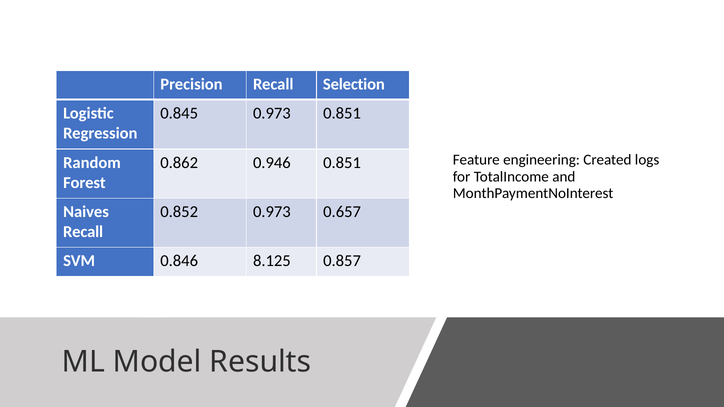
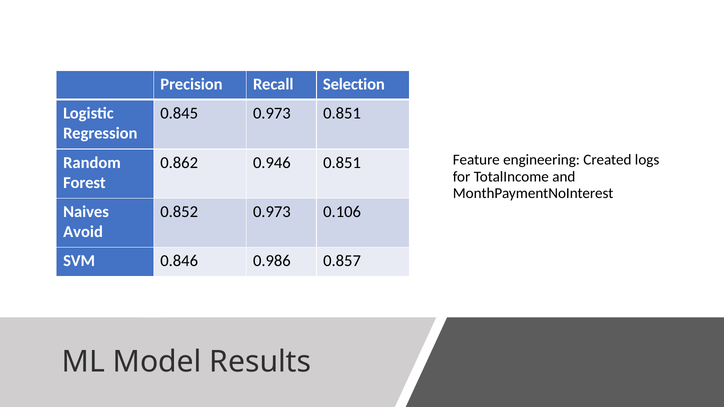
0.657: 0.657 -> 0.106 (342, 212)
Recall: Recall -> Avoid (83, 232)
8.125: 8.125 -> 0.986 (272, 261)
